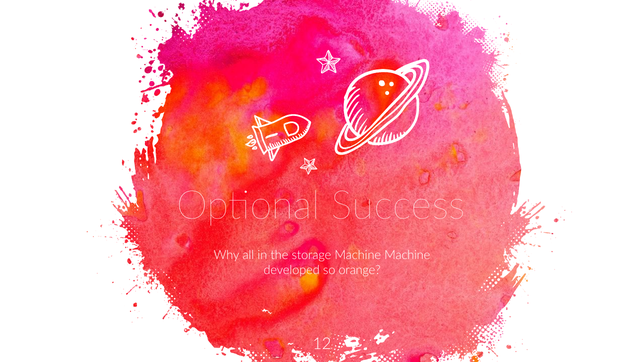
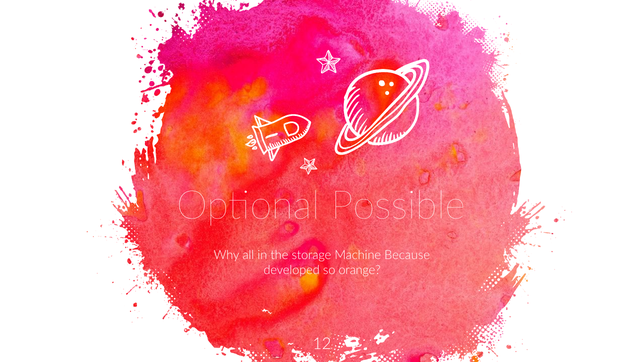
Success: Success -> Possible (398, 206)
Machine Machine: Machine -> Because (407, 255)
